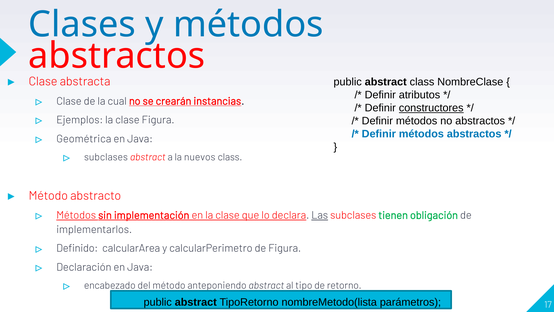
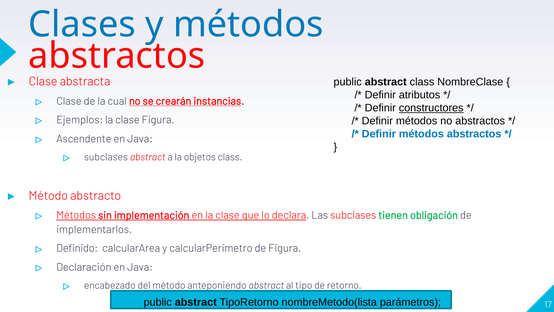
Geométrica: Geométrica -> Ascendente (84, 139)
nuevos: nuevos -> objetos (200, 157)
Las underline: present -> none (320, 215)
